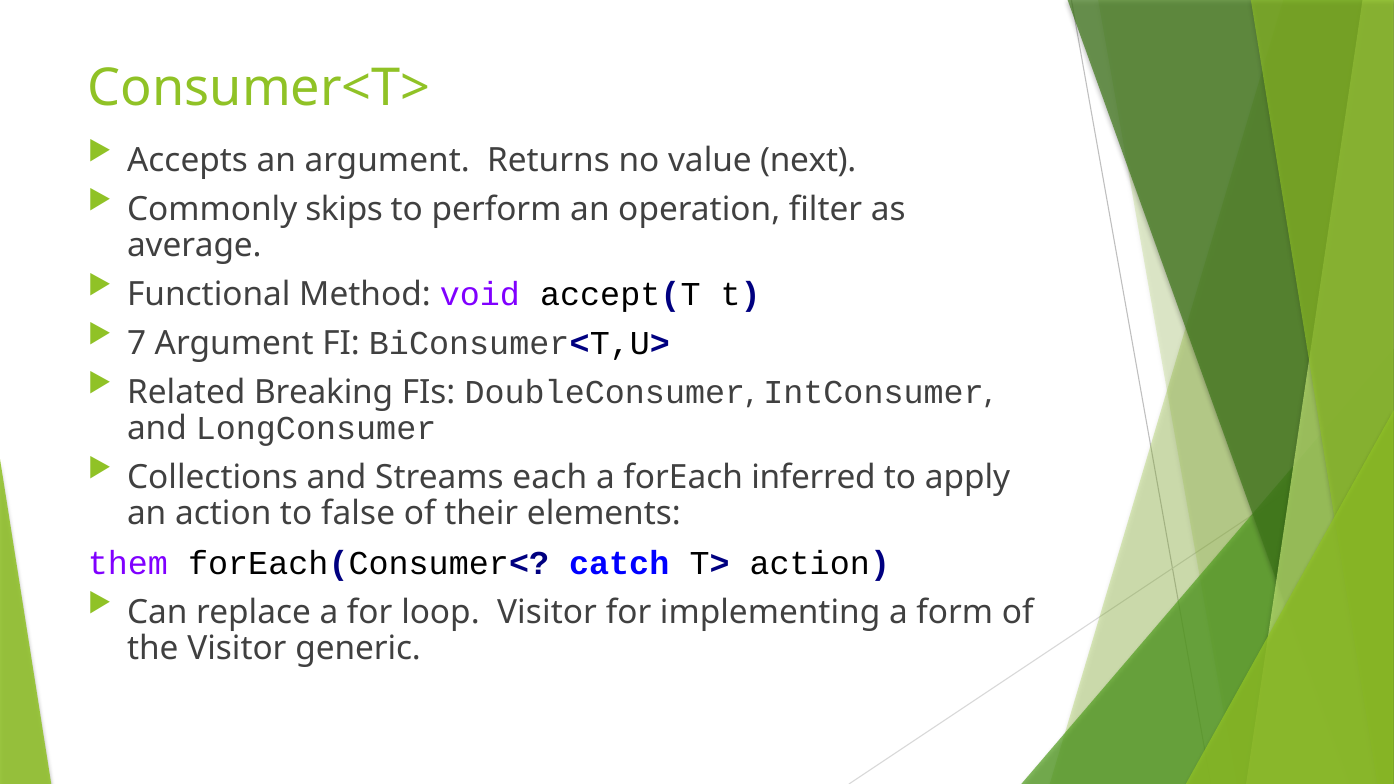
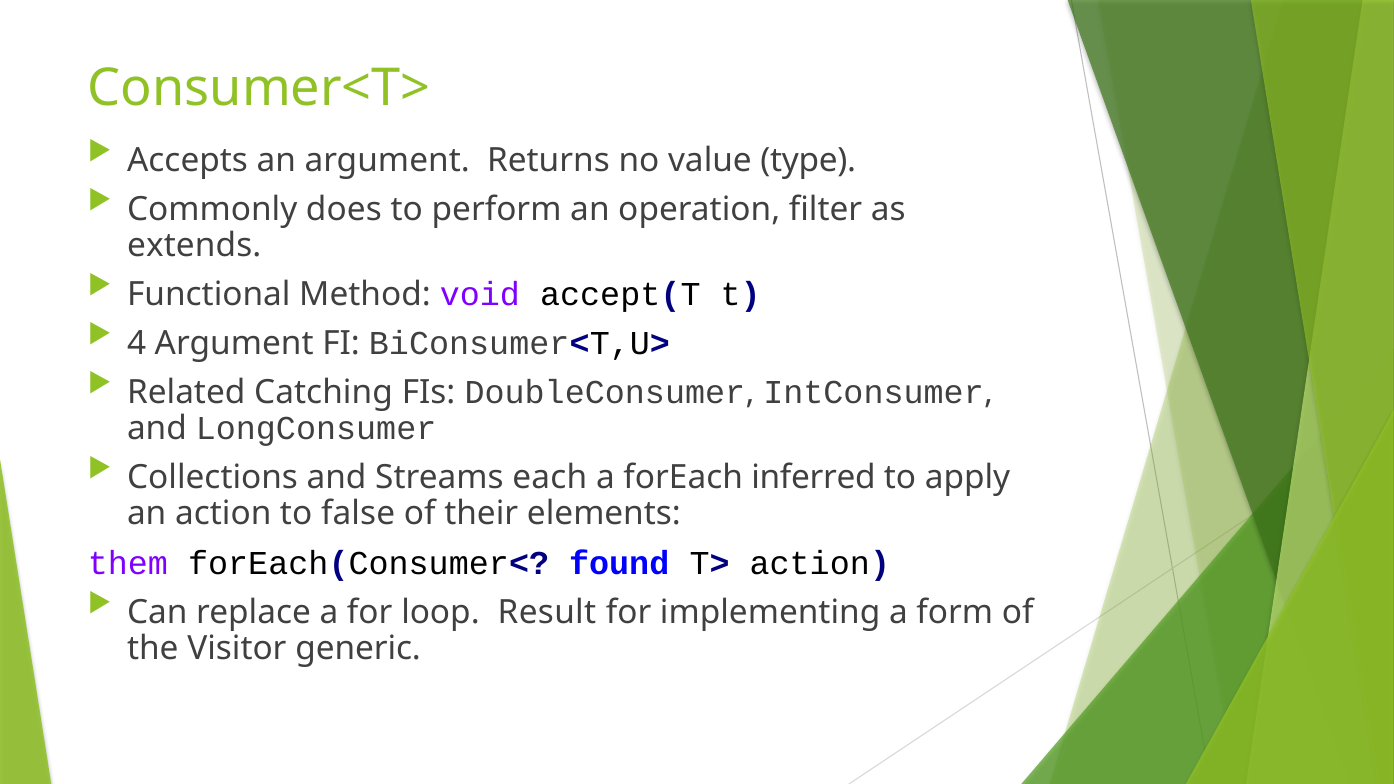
next: next -> type (808, 160)
skips: skips -> does (344, 209)
average: average -> extends (194, 245)
7: 7 -> 4 (137, 344)
Breaking: Breaking -> Catching (323, 393)
catch: catch -> found (619, 563)
loop Visitor: Visitor -> Result (547, 612)
